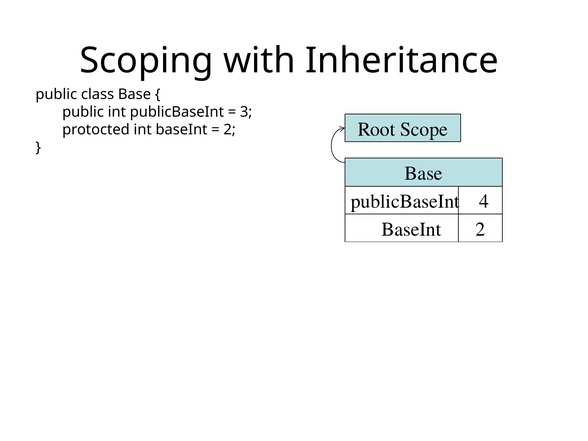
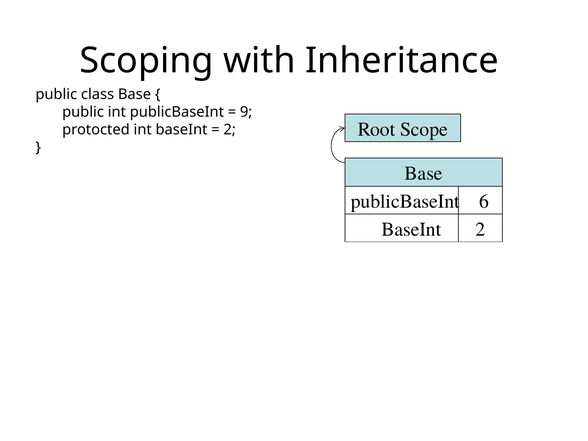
3: 3 -> 9 (246, 112)
4: 4 -> 6 (484, 202)
